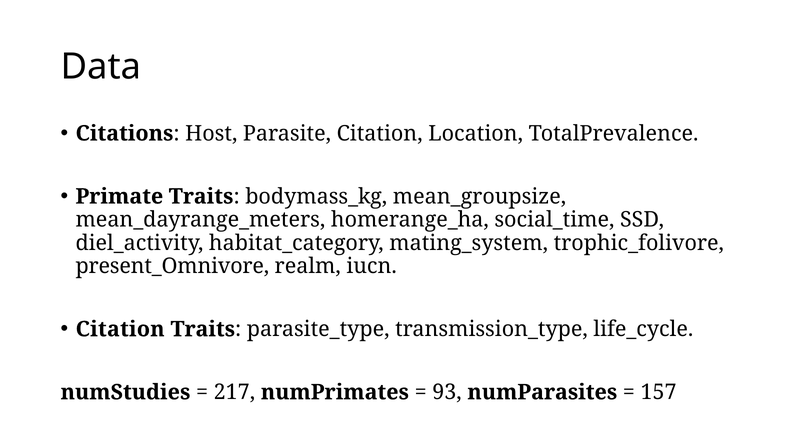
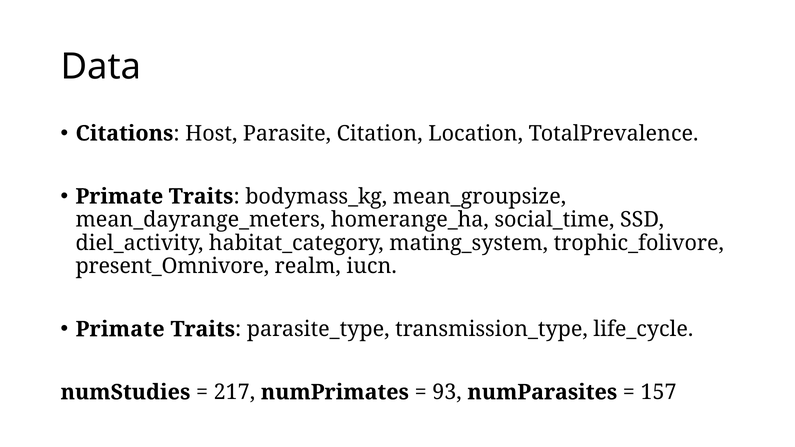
Citation: Citation -> Primate (120, 329)
